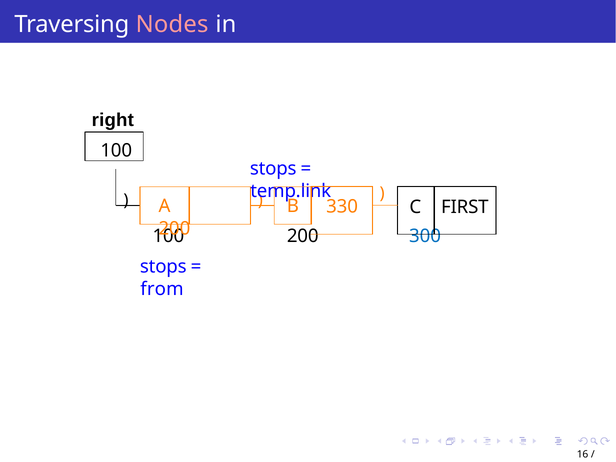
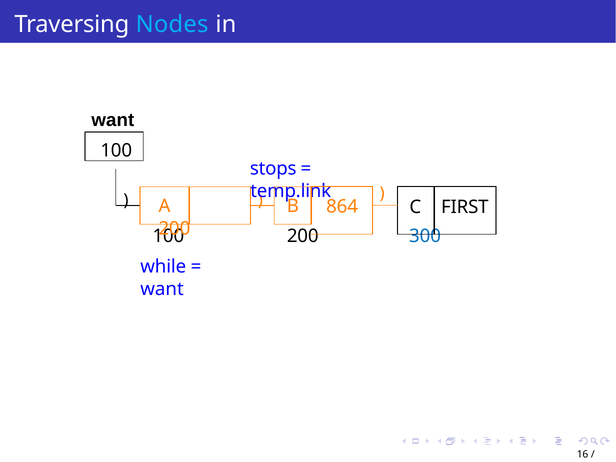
Nodes colour: pink -> light blue (172, 24)
right: right -> want (113, 120)
330: 330 -> 864 (342, 207)
stops: stops -> while (163, 267)
from: from -> want (162, 289)
